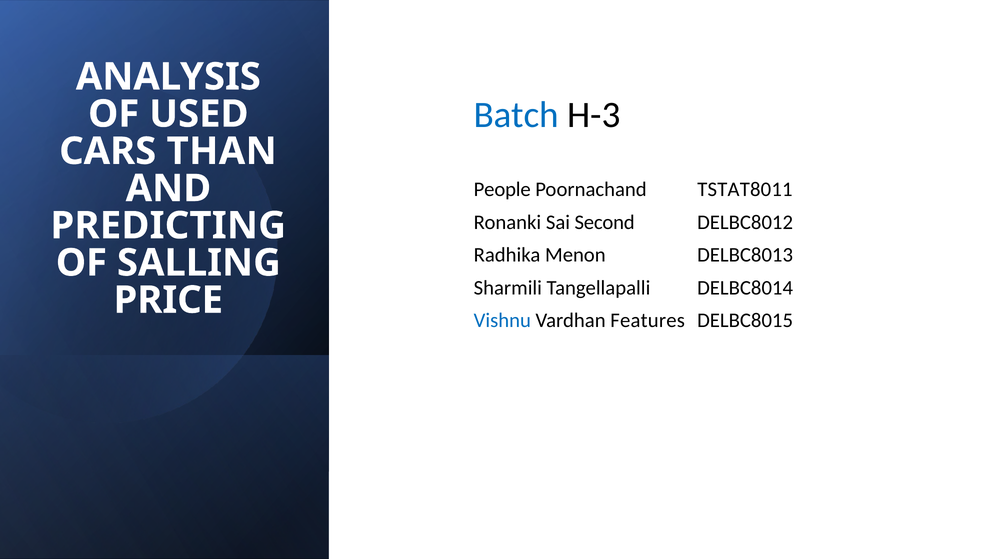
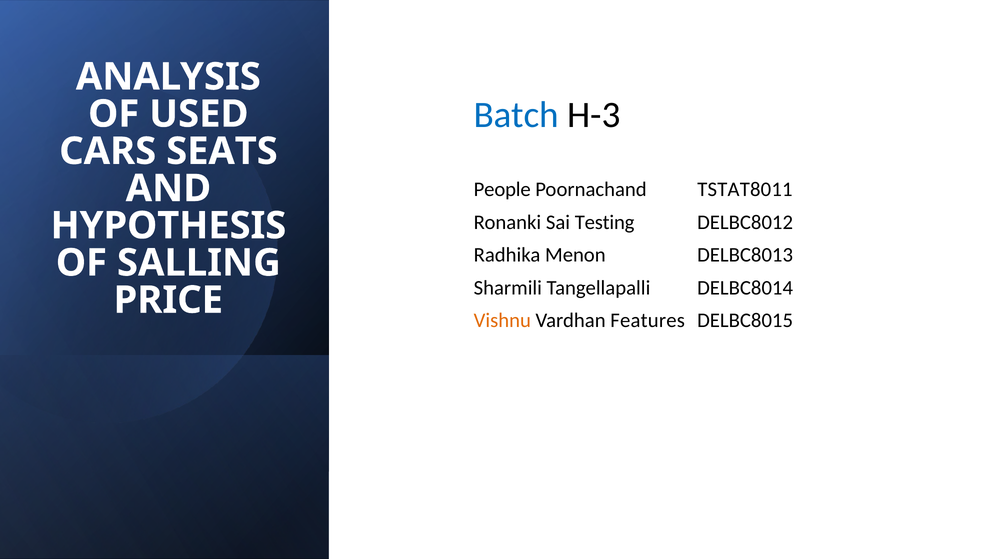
THAN: THAN -> SEATS (222, 151)
Second: Second -> Testing (605, 222)
PREDICTING: PREDICTING -> HYPOTHESIS (168, 226)
Vishnu colour: blue -> orange (502, 320)
